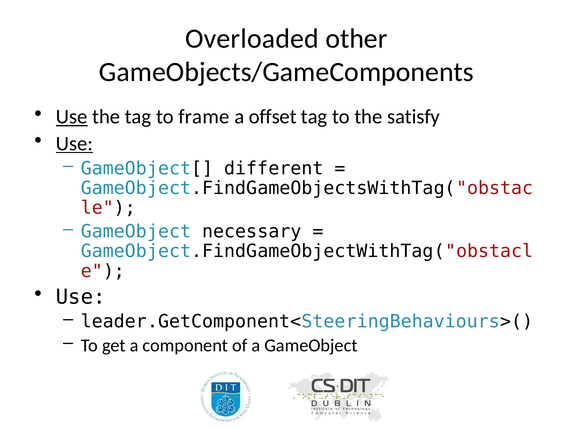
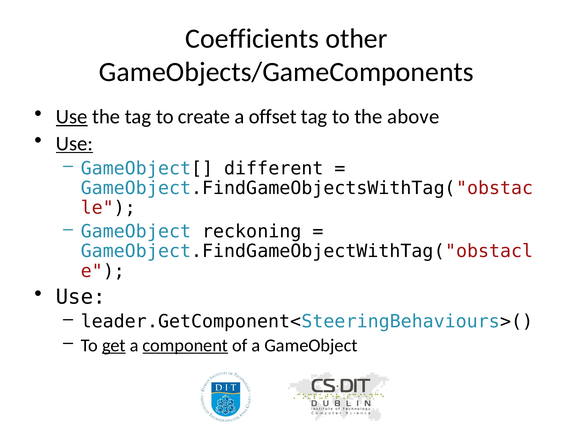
Overloaded: Overloaded -> Coefficients (252, 39)
frame: frame -> create (204, 117)
satisfy: satisfy -> above (413, 117)
necessary: necessary -> reckoning (252, 232)
get underline: none -> present (114, 346)
component underline: none -> present (185, 346)
